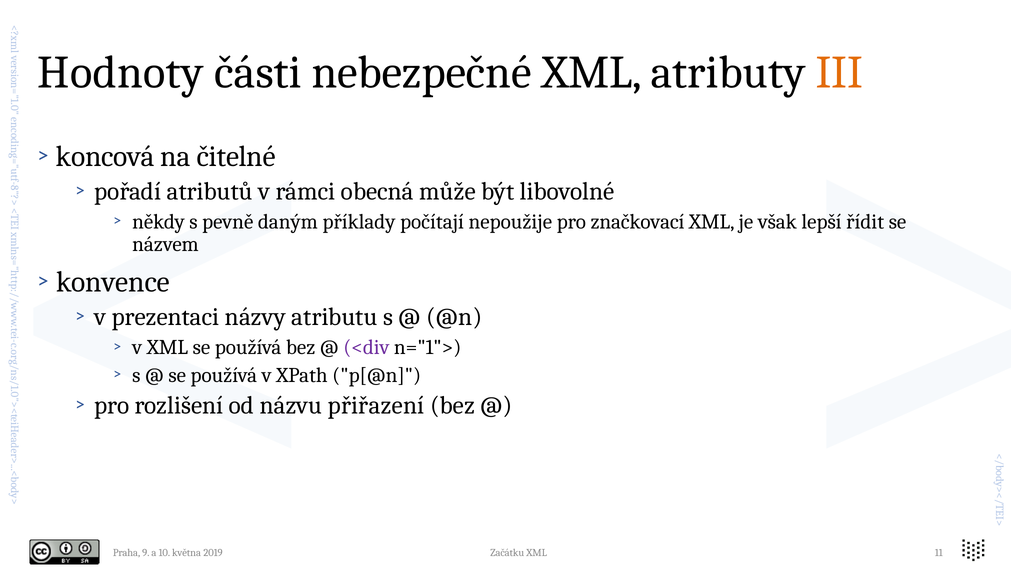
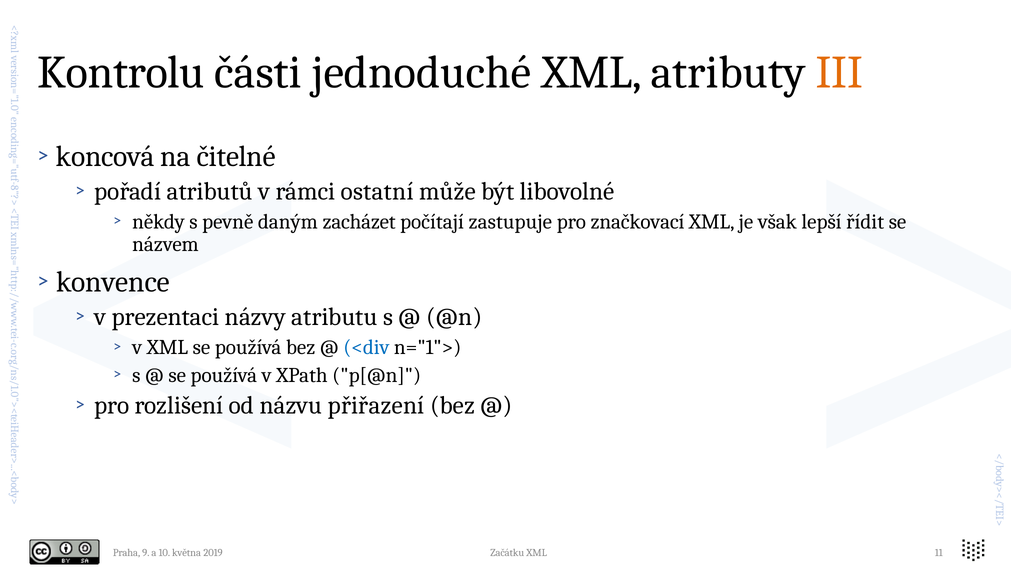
Hodnoty: Hodnoty -> Kontrolu (121, 73)
nebezpečné: nebezpečné -> jednoduché (422, 73)
obecná: obecná -> ostatní (377, 192)
příklady: příklady -> zacházet (359, 222)
nepoužije: nepoužije -> zastupuje (510, 222)
<div colour: purple -> blue (366, 348)
